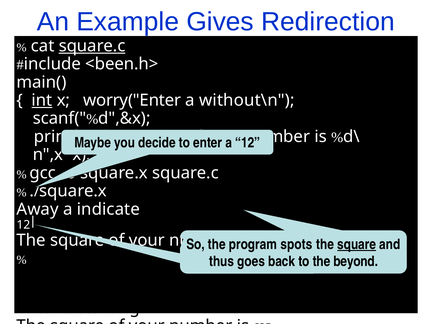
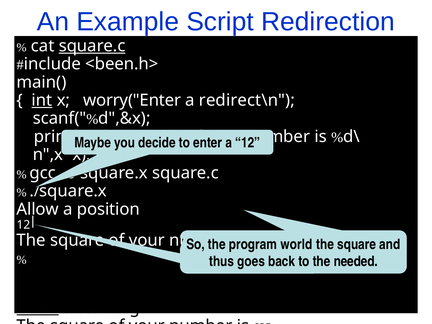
Gives: Gives -> Script (220, 22)
without\n: without\n -> redirect\n (247, 100)
Away: Away -> Allow (38, 209)
indicate: indicate -> position (108, 209)
spots: spots -> world (296, 244)
square underline: present -> none (357, 244)
beyond: beyond -> needed (356, 262)
Enter underline: none -> present (38, 308)
